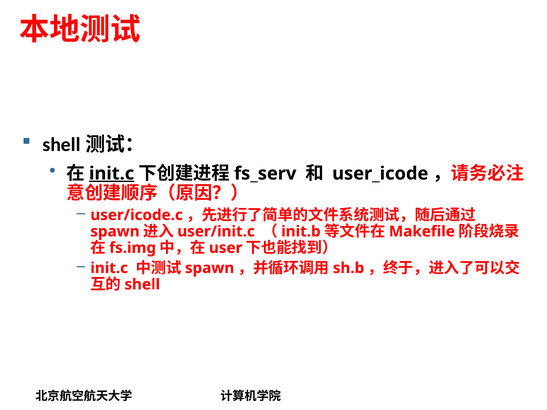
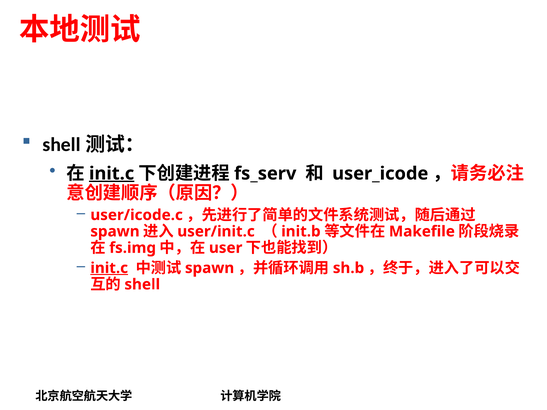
init.c underline: none -> present (109, 268)
